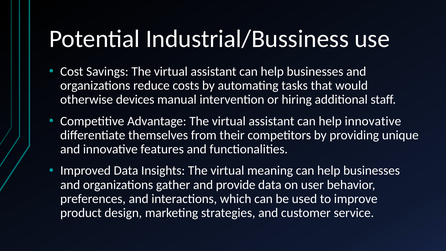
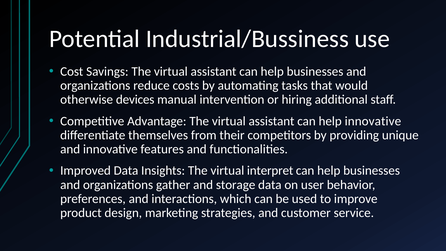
meaning: meaning -> interpret (270, 171)
provide: provide -> storage (236, 185)
